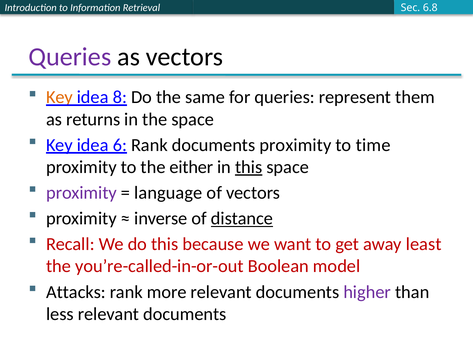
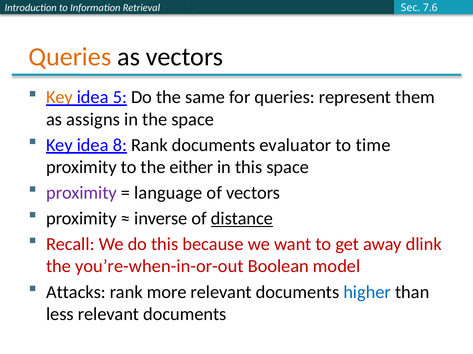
6.8: 6.8 -> 7.6 (430, 8)
Queries colour: purple -> orange (70, 57)
8: 8 -> 5 (120, 97)
returns: returns -> assigns (93, 120)
6: 6 -> 8 (120, 145)
documents proximity: proximity -> evaluator (295, 145)
this underline: present -> none (249, 167)
least: least -> dlink (424, 245)
you’re-called-in-or-out: you’re-called-in-or-out -> you’re-when-in-or-out (159, 267)
higher colour: purple -> blue (367, 293)
